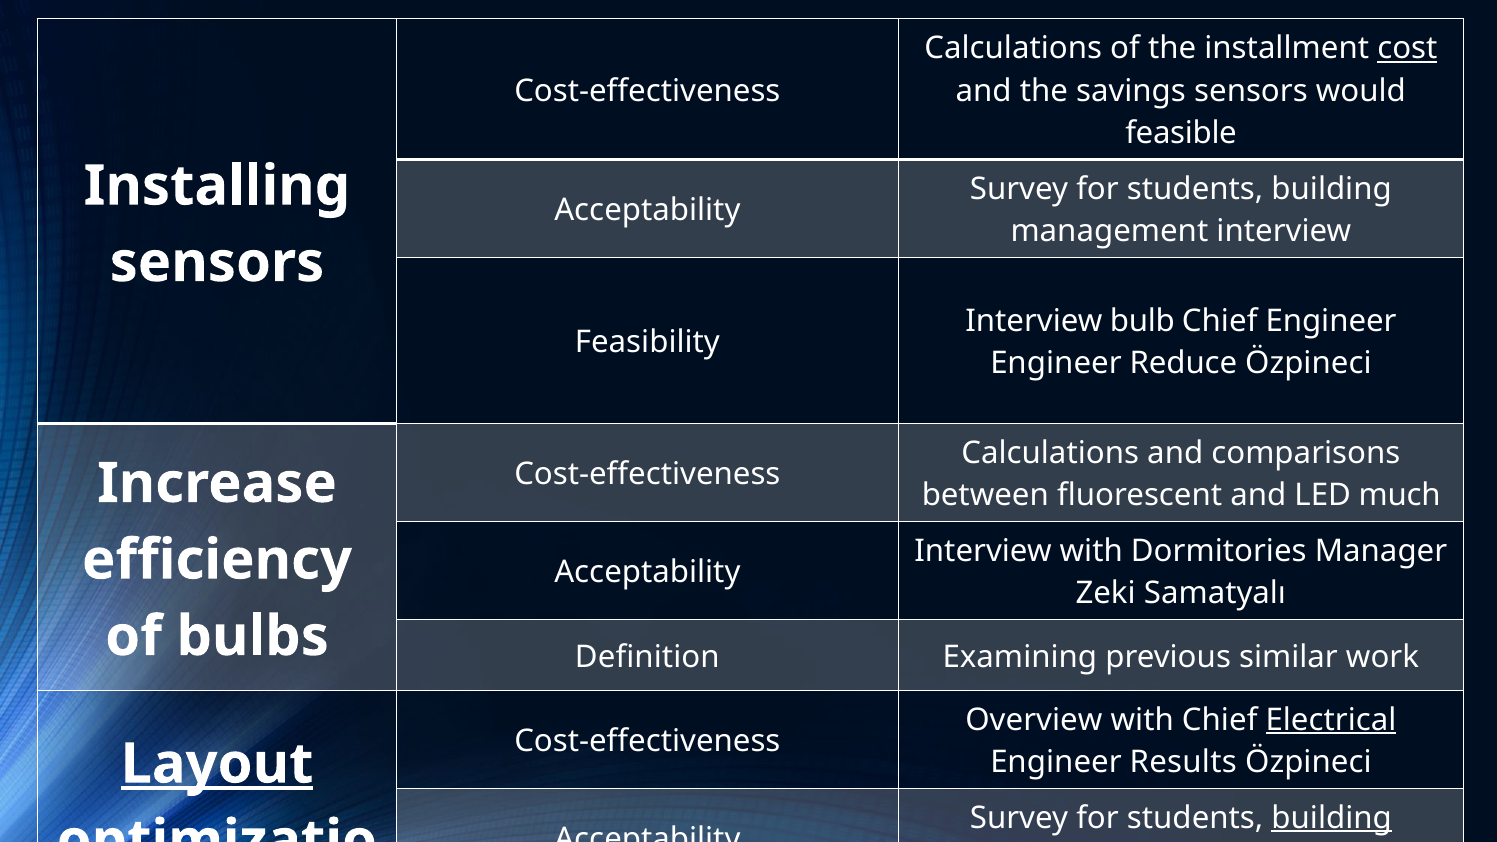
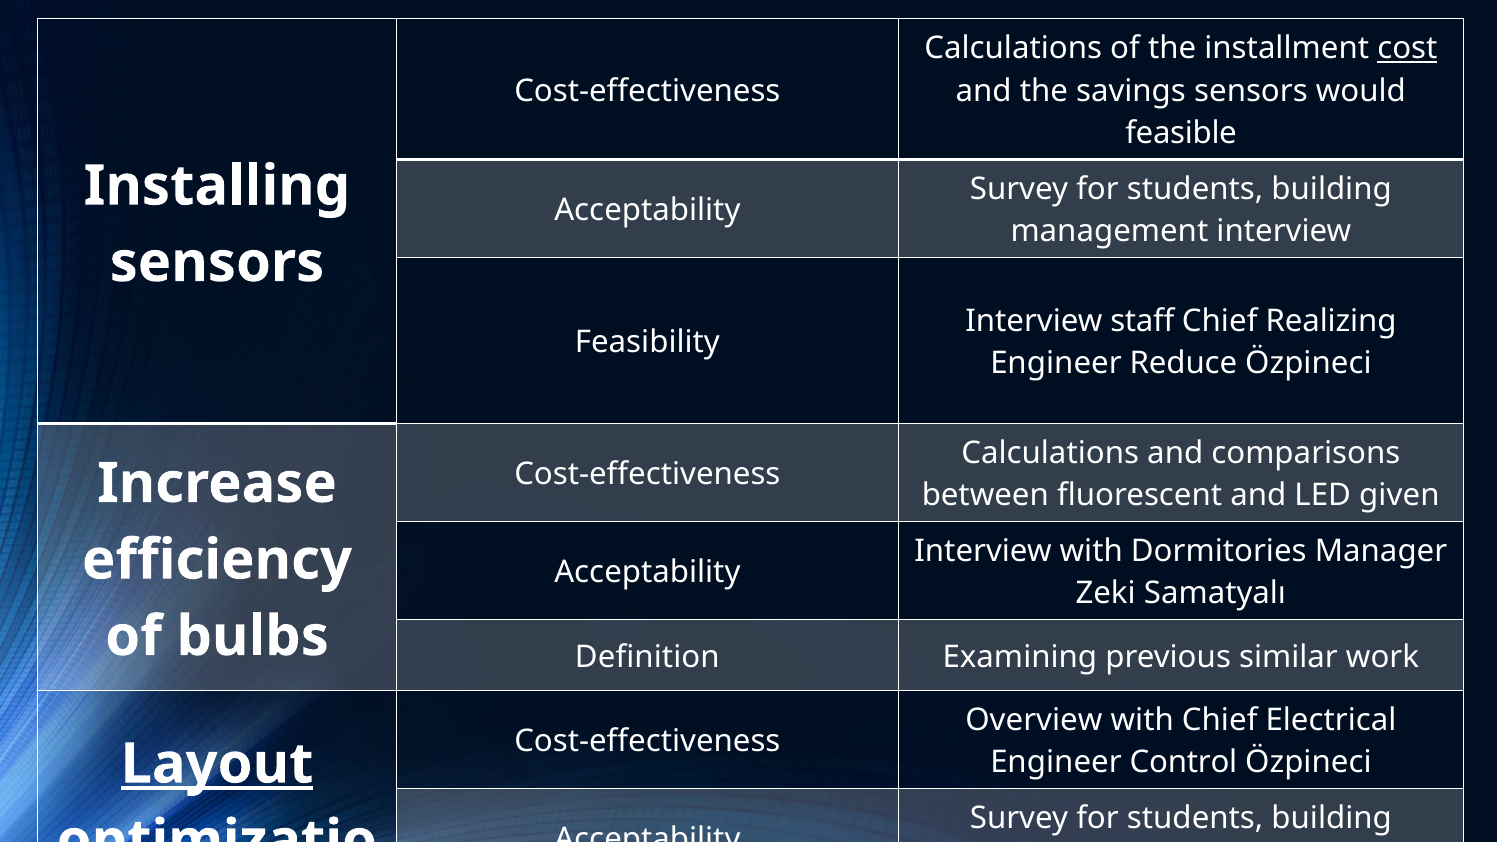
bulb: bulb -> staff (1142, 321)
Chief Engineer: Engineer -> Realizing (1331, 321)
much: much -> given (1399, 496)
Electrical underline: present -> none (1331, 720)
Results: Results -> Control (1183, 763)
building underline: present -> none (1332, 818)
